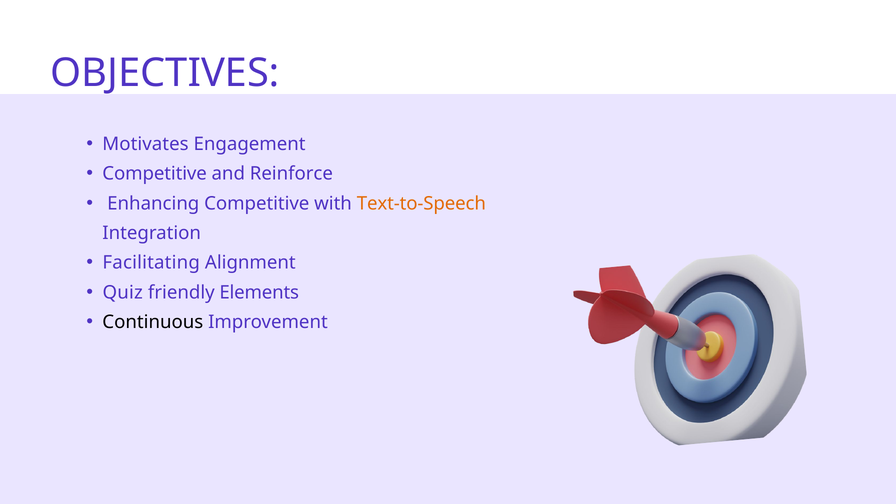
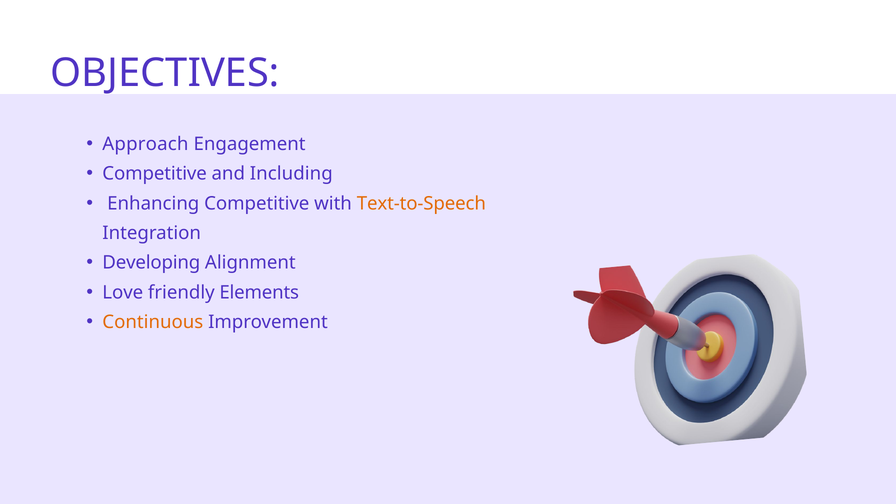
Motivates: Motivates -> Approach (145, 144)
Reinforce: Reinforce -> Including (291, 174)
Facilitating: Facilitating -> Developing (151, 263)
Quiz: Quiz -> Love (123, 292)
Continuous colour: black -> orange (153, 322)
